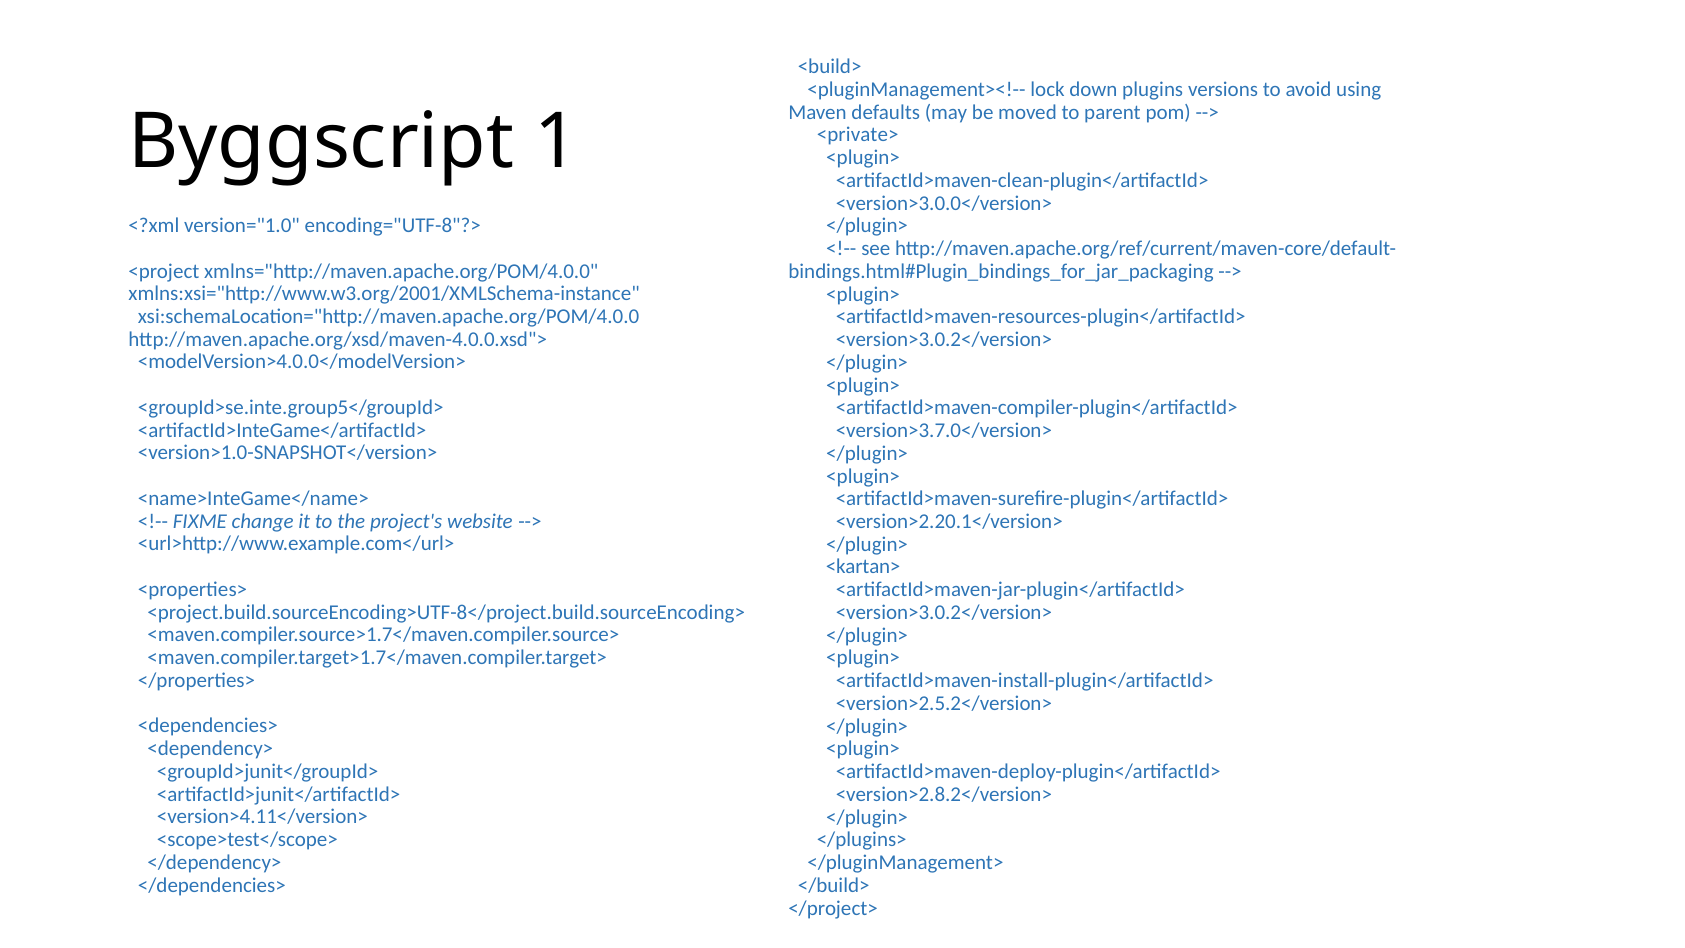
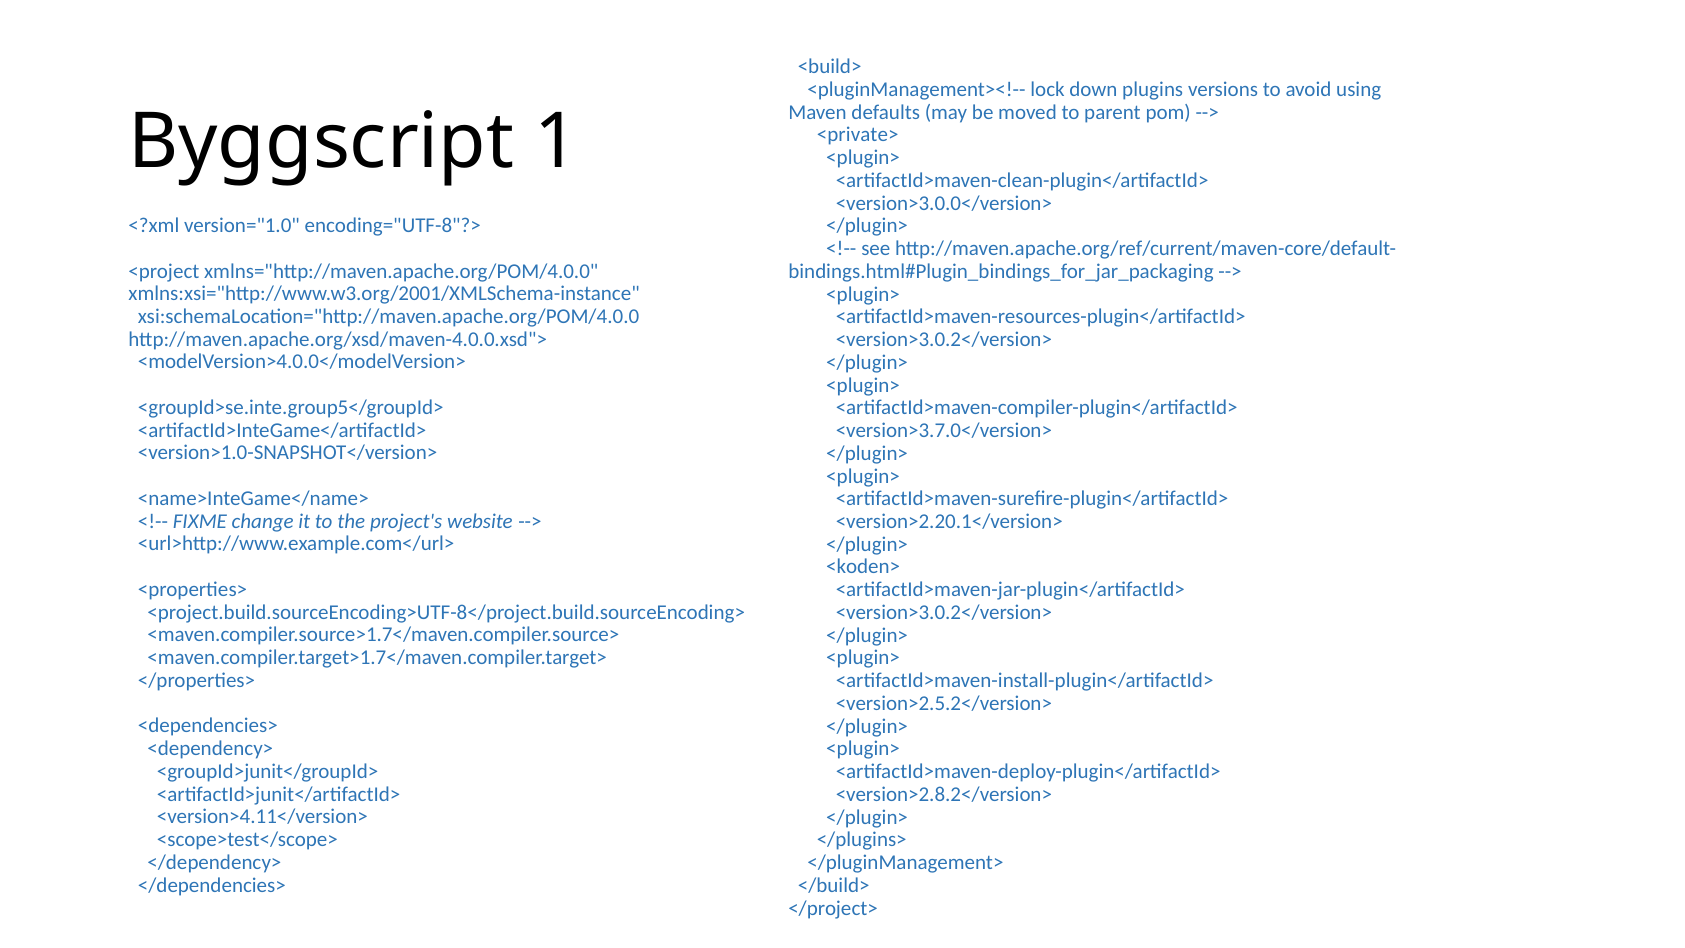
<kartan>: <kartan> -> <koden> (863, 567)
